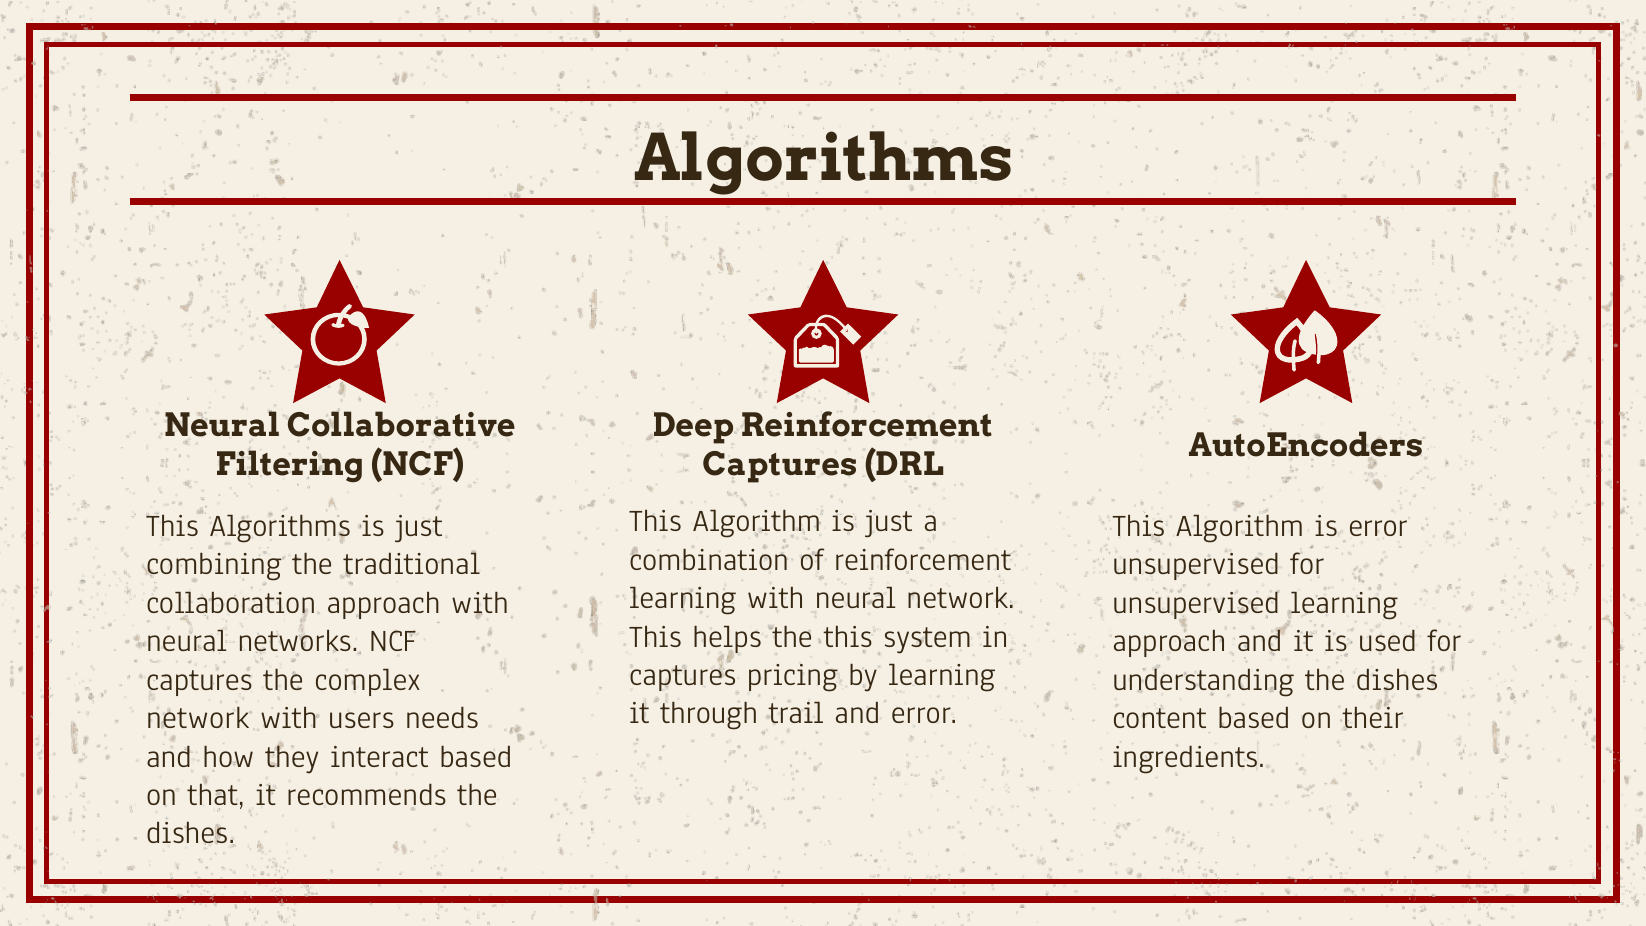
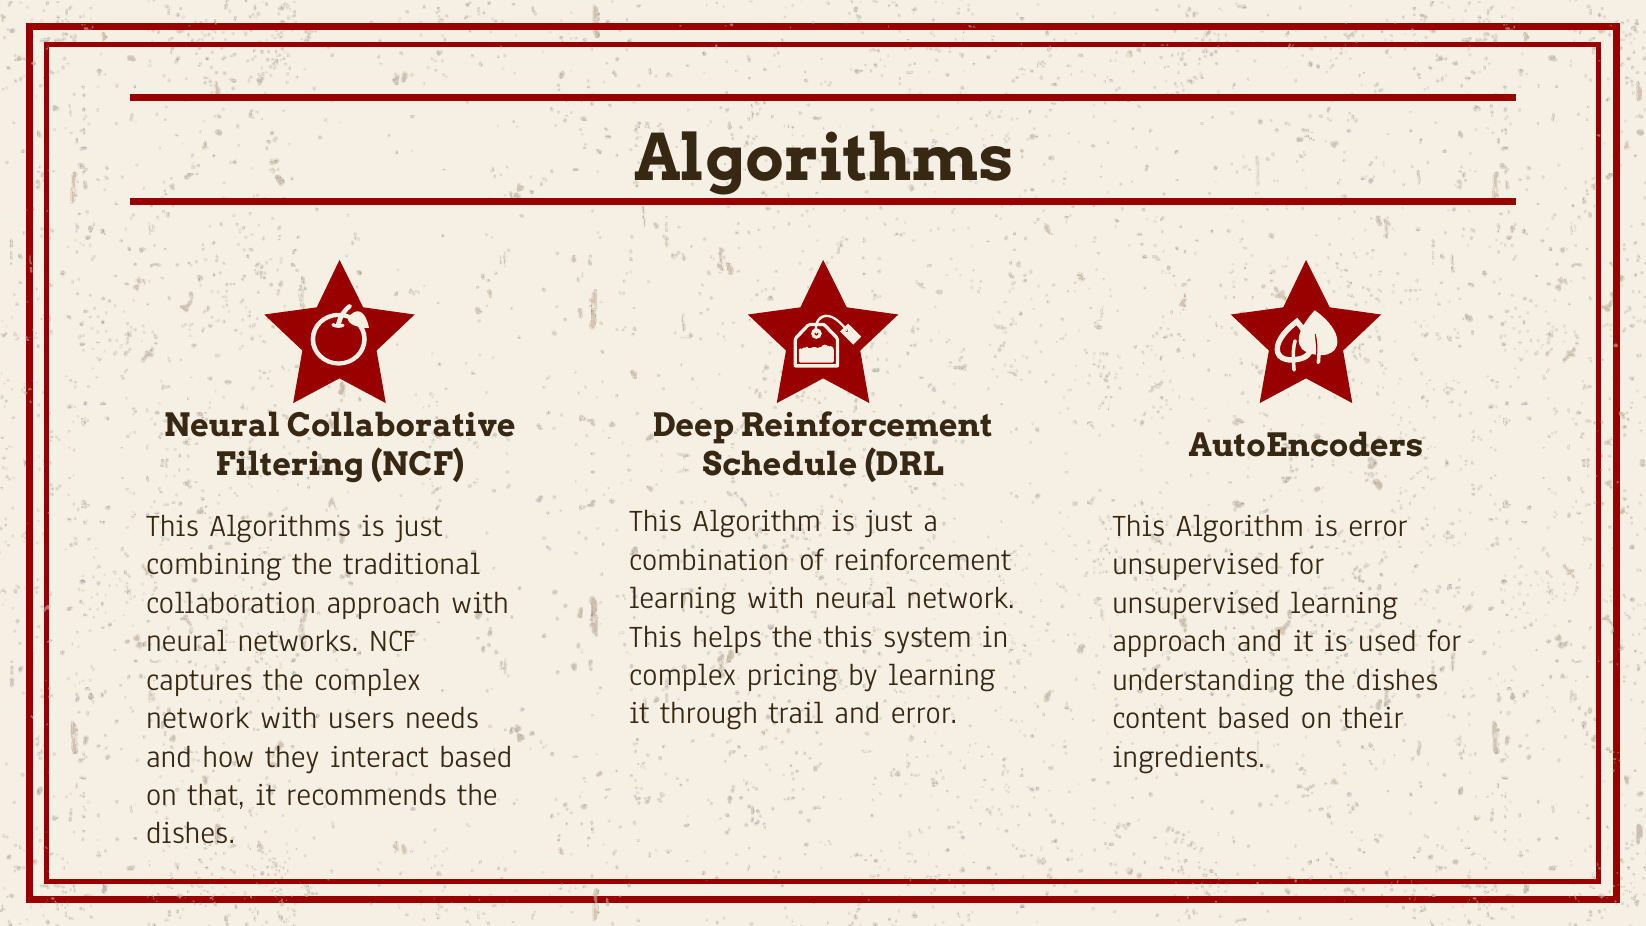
Captures: Captures -> Schedule (780, 465)
captures: captures -> complex (683, 675)
